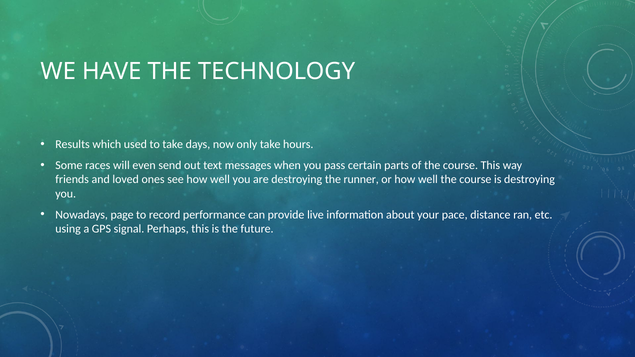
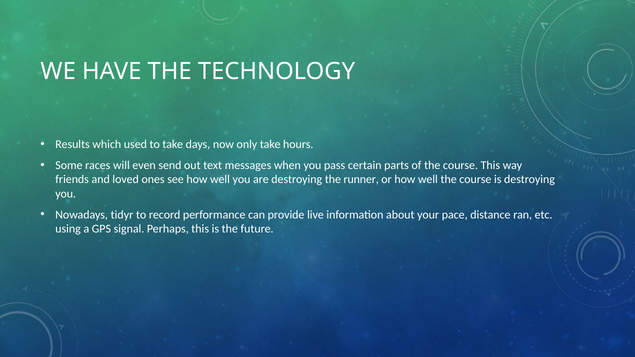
page: page -> tidyr (122, 215)
